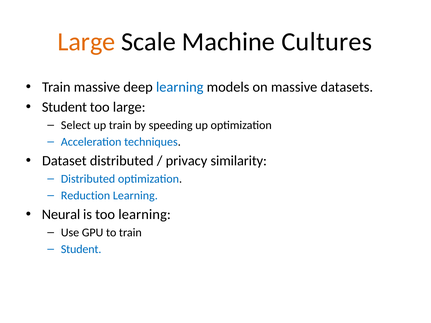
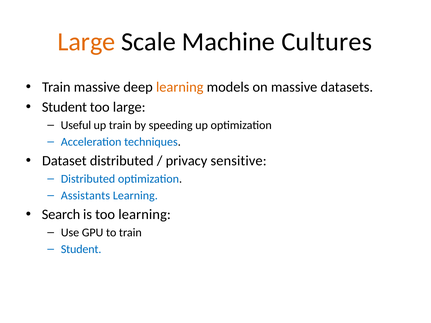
learning colour: blue -> orange (180, 87)
Select: Select -> Useful (76, 125)
similarity: similarity -> sensitive (239, 161)
Reduction: Reduction -> Assistants (85, 196)
Neural: Neural -> Search (61, 215)
